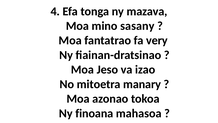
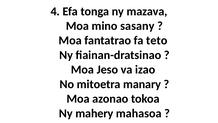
very: very -> teto (157, 40)
finoana: finoana -> mahery (94, 113)
